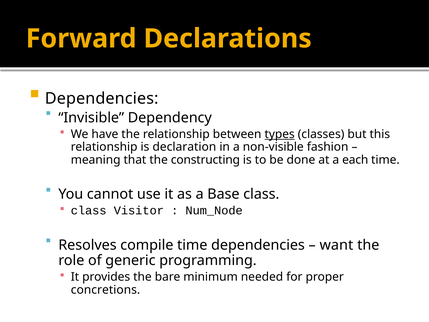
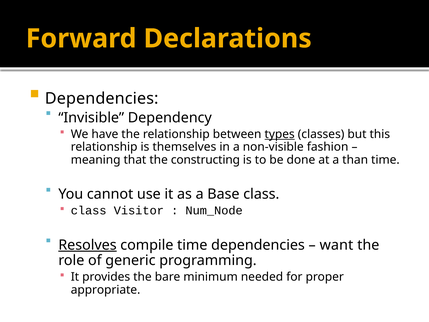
declaration: declaration -> themselves (184, 147)
each: each -> than (355, 160)
Resolves underline: none -> present (87, 245)
concretions: concretions -> appropriate (106, 290)
